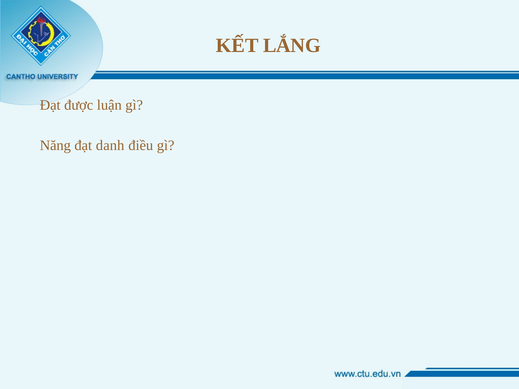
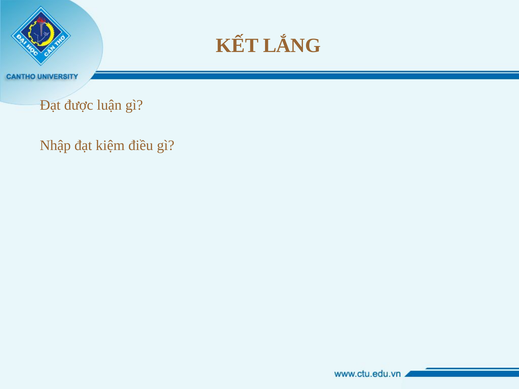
Năng: Năng -> Nhập (55, 145)
danh: danh -> kiệm (110, 145)
